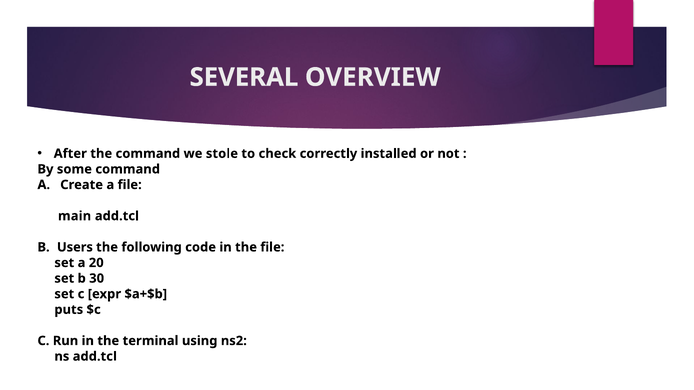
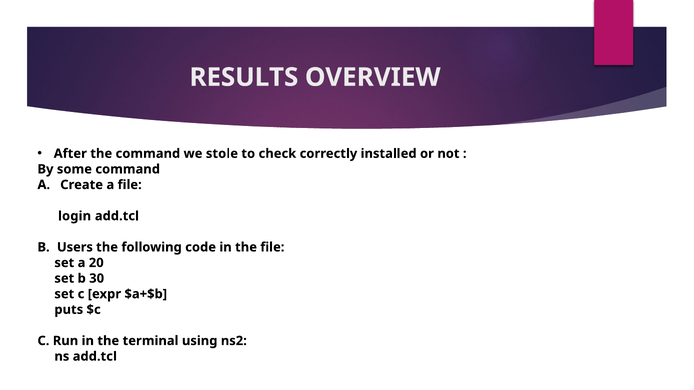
SEVERAL: SEVERAL -> RESULTS (244, 77)
main: main -> login (75, 216)
